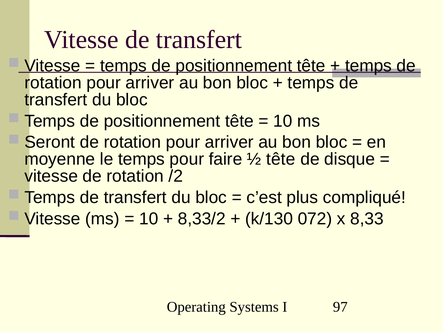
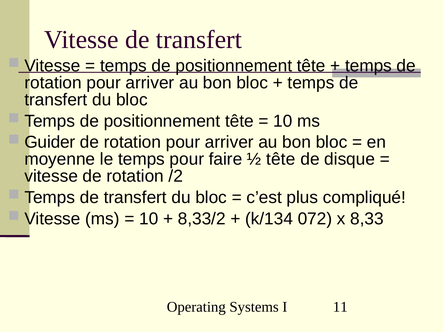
Seront: Seront -> Guider (50, 142)
k/130: k/130 -> k/134 (269, 219)
97: 97 -> 11 (340, 307)
